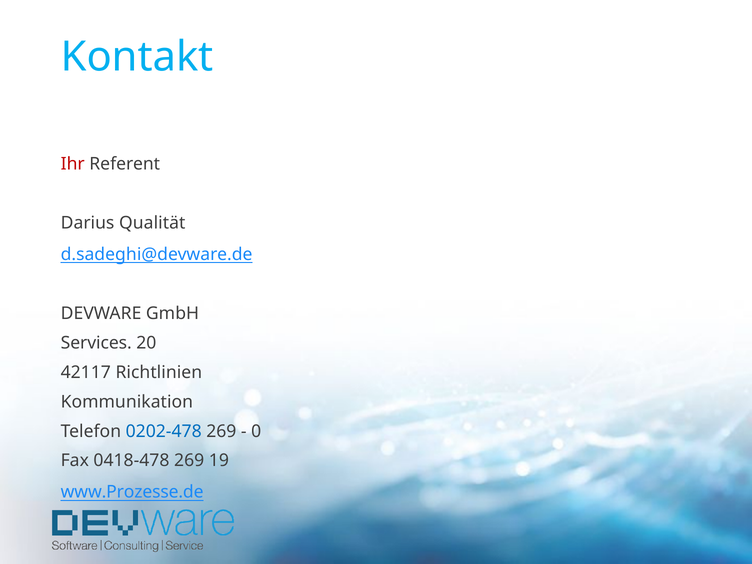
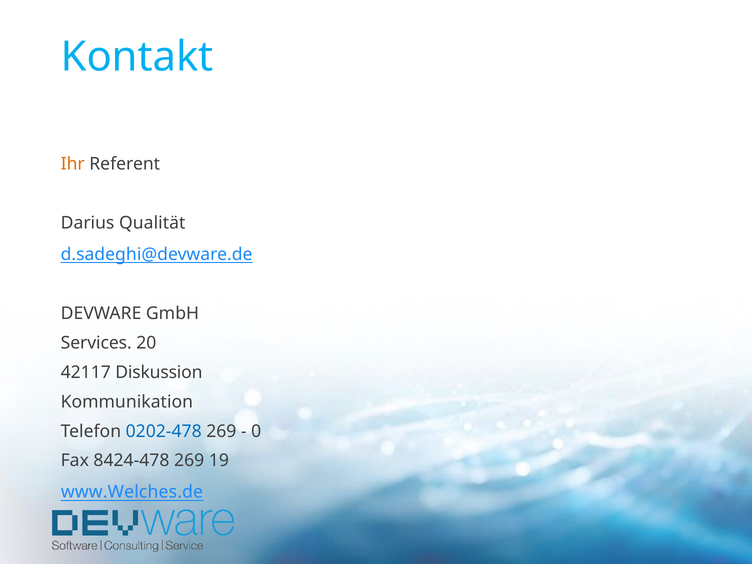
Ihr colour: red -> orange (73, 164)
Richtlinien: Richtlinien -> Diskussion (159, 372)
0418-478: 0418-478 -> 8424-478 (131, 461)
www.Prozesse.de: www.Prozesse.de -> www.Welches.de (132, 492)
